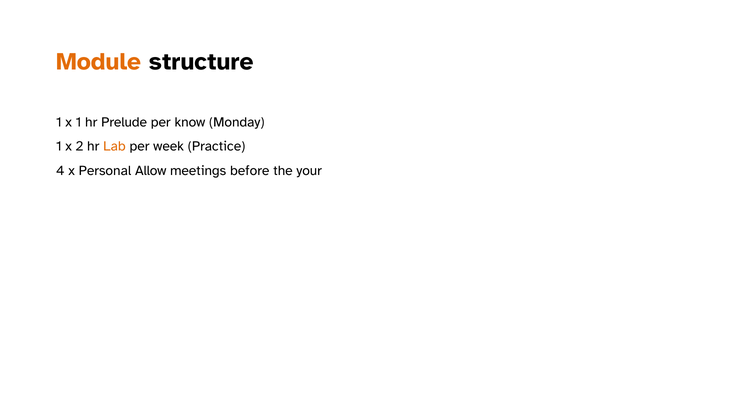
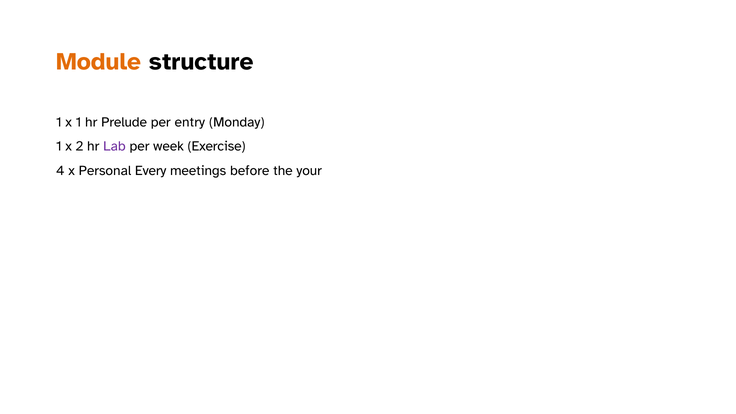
know: know -> entry (190, 122)
Lab colour: orange -> purple (114, 146)
Practice: Practice -> Exercise (217, 146)
Allow: Allow -> Every (151, 171)
